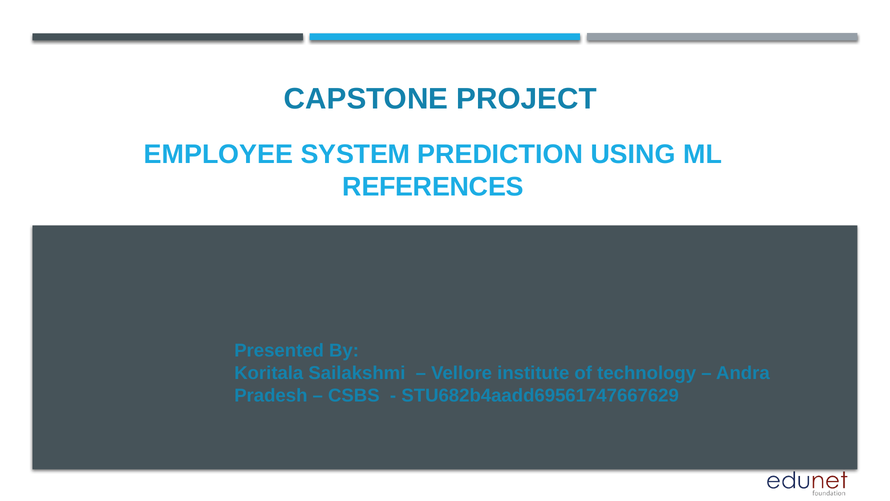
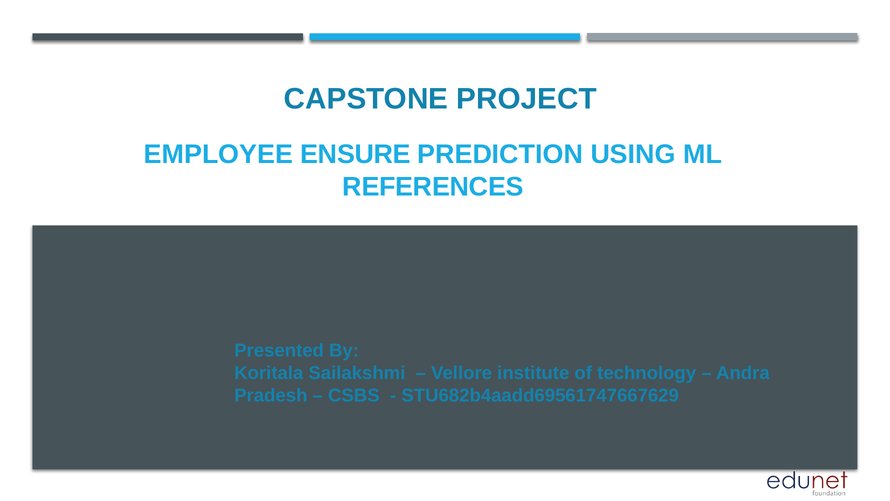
SYSTEM: SYSTEM -> ENSURE (356, 154)
